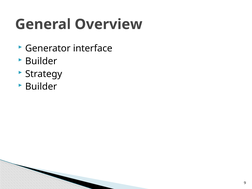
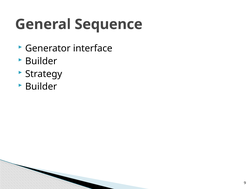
Overview: Overview -> Sequence (109, 24)
